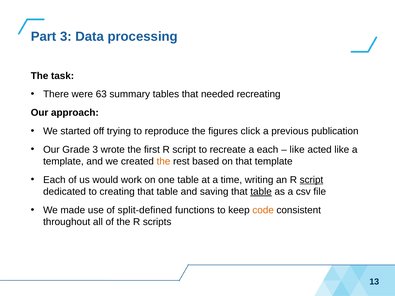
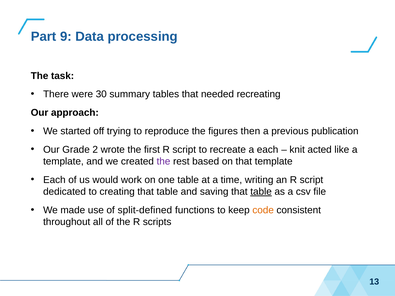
Part 3: 3 -> 9 (66, 36)
63: 63 -> 30 (101, 94)
click: click -> then (250, 131)
Grade 3: 3 -> 2 (95, 150)
like: like -> knit (297, 150)
the colour: orange -> purple (163, 161)
script underline: present -> none (311, 180)
